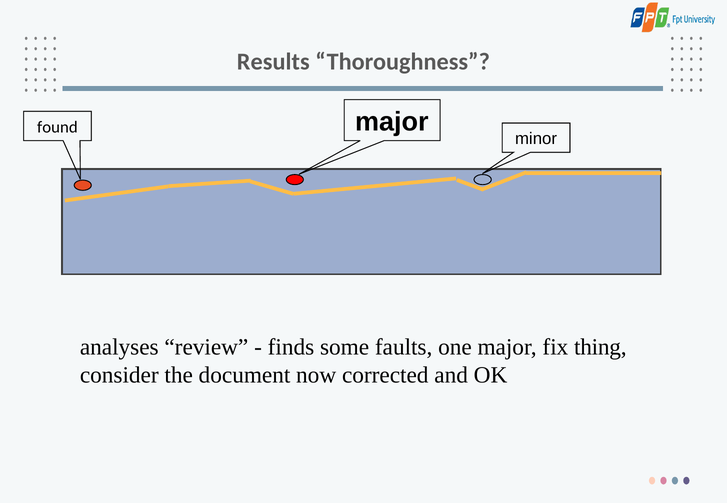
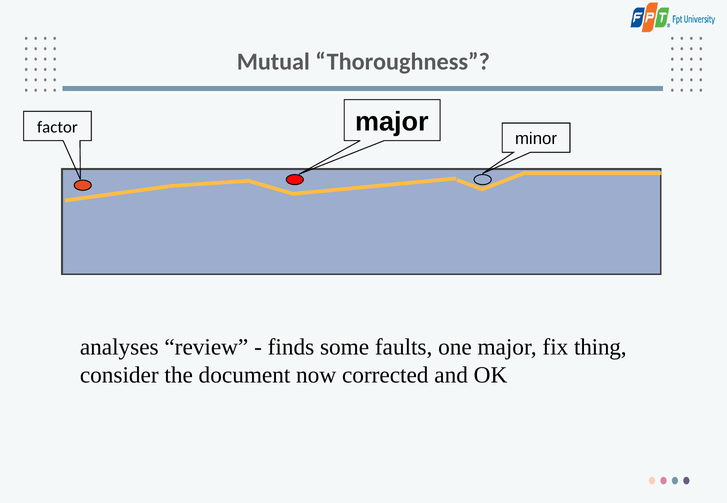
Results: Results -> Mutual (273, 62)
found: found -> factor (57, 127)
